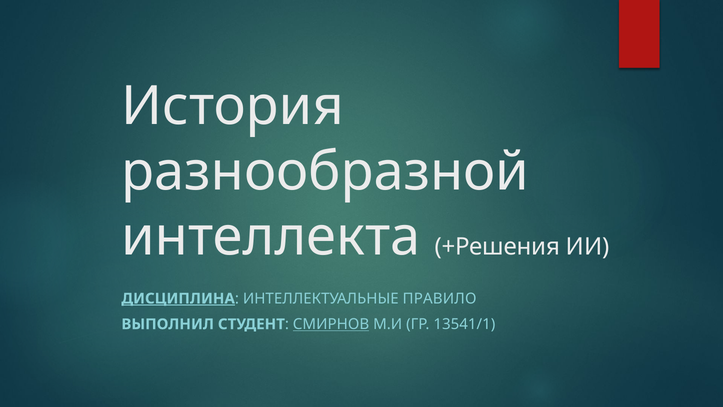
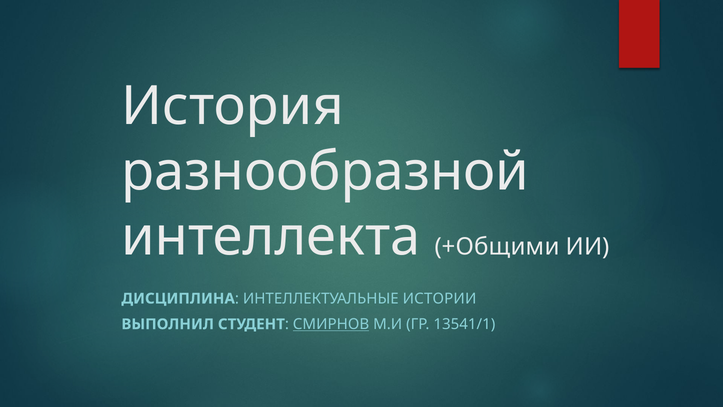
+Решения: +Решения -> +Общими (497, 247)
ДИСЦИПЛИНА underline: present -> none (178, 298)
ПРАВИЛО: ПРАВИЛО -> ИСТОРИИ (440, 298)
